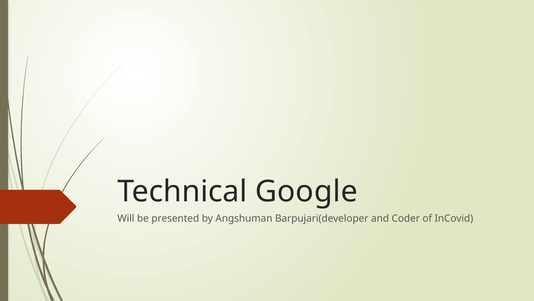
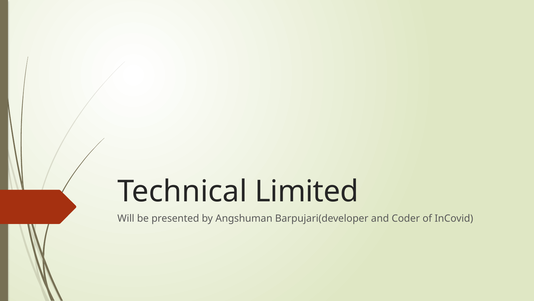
Google: Google -> Limited (307, 191)
